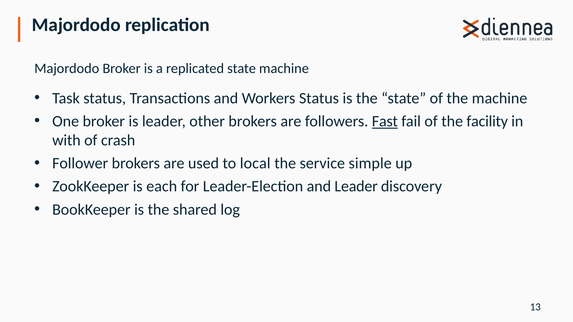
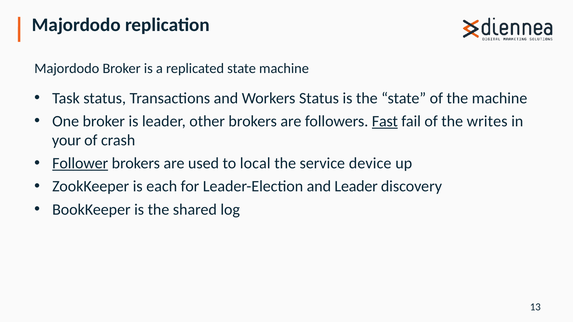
facility: facility -> writes (487, 121)
with: with -> your (66, 140)
Follower underline: none -> present (80, 164)
simple: simple -> device (370, 164)
